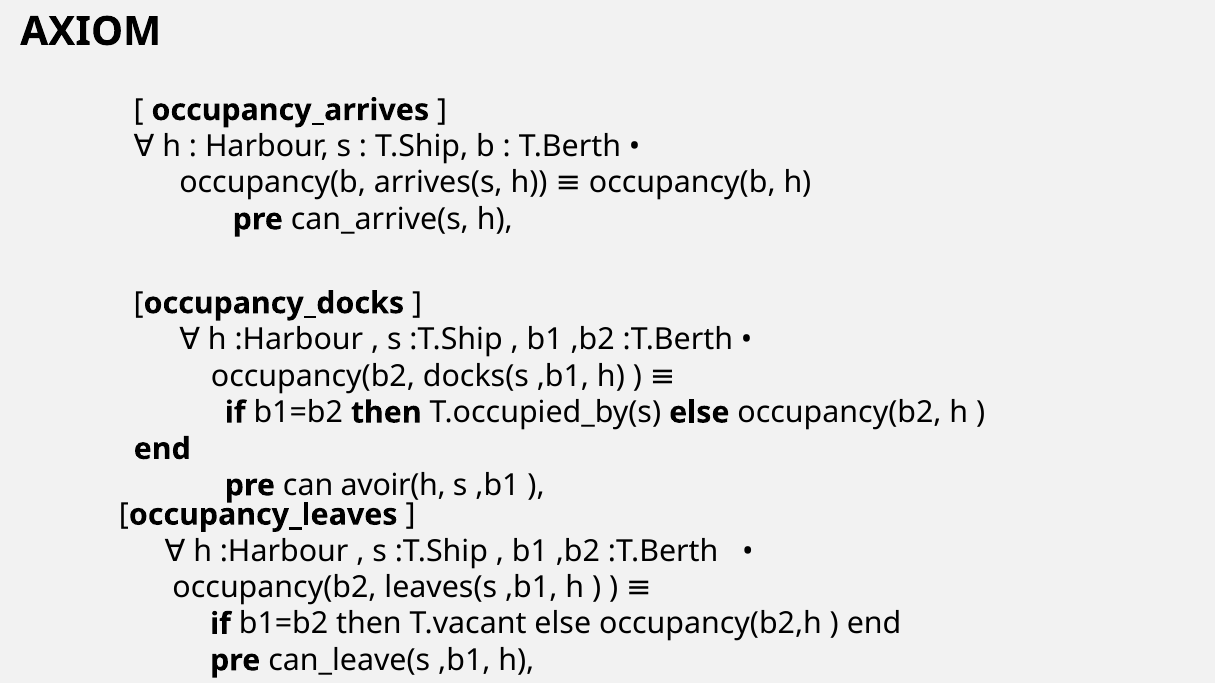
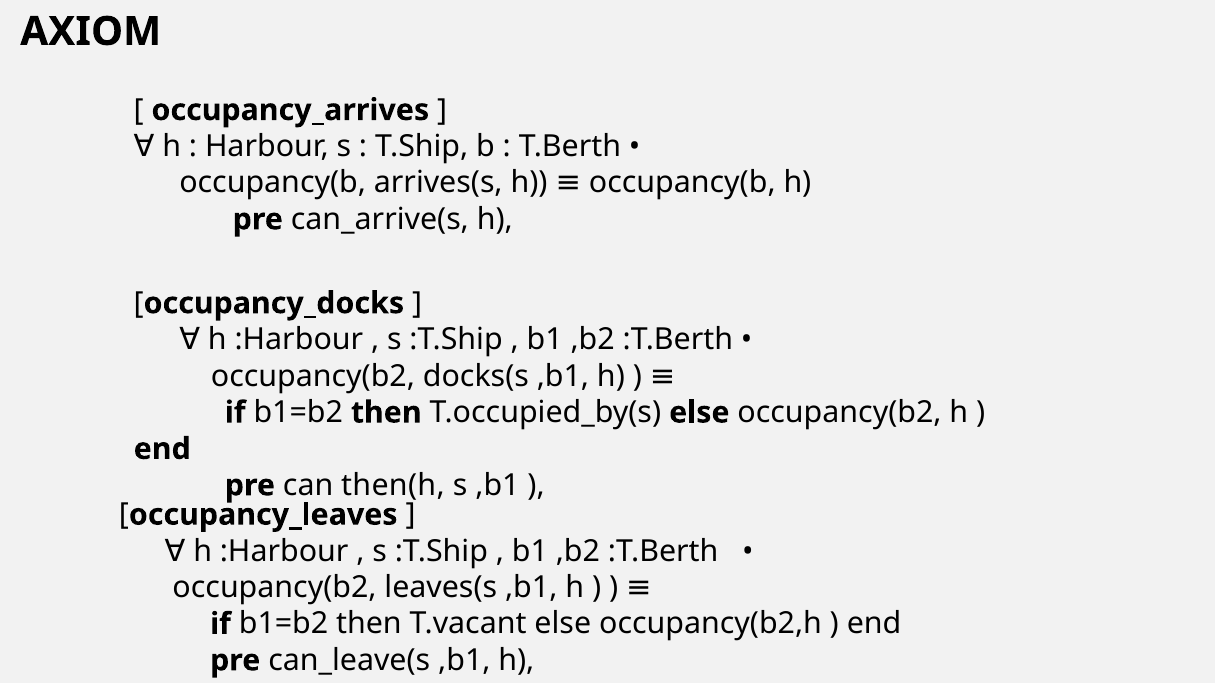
avoir(h: avoir(h -> then(h (393, 486)
